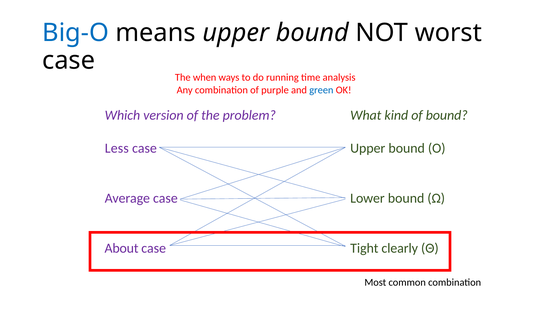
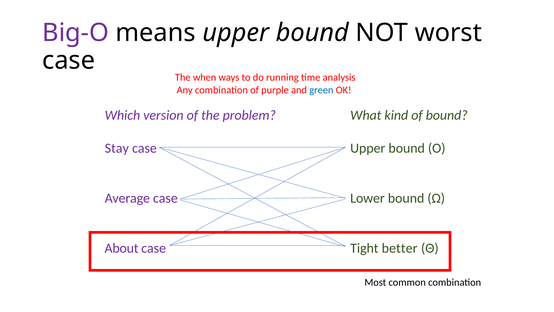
Big-O colour: blue -> purple (76, 33)
Less: Less -> Stay (117, 148)
clearly: clearly -> better (400, 248)
